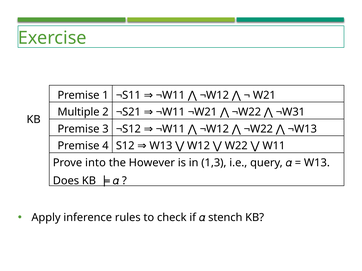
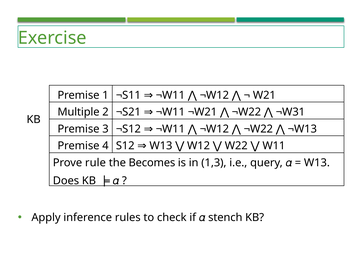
into: into -> rule (95, 163)
However: However -> Becomes (152, 163)
